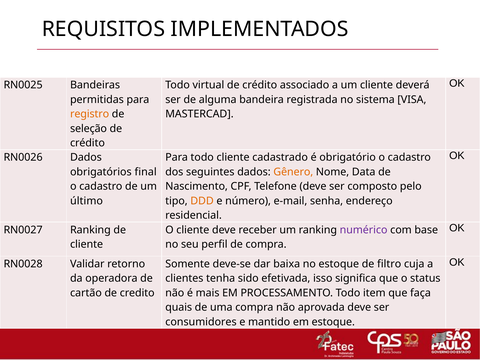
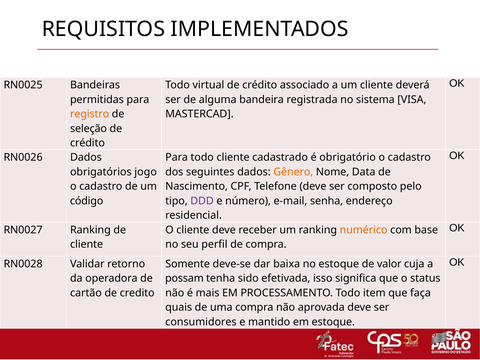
final: final -> jogo (146, 172)
último: último -> código (87, 201)
DDD colour: orange -> purple (202, 201)
numérico colour: purple -> orange (364, 230)
filtro: filtro -> valor (389, 264)
clientes: clientes -> possam (184, 278)
